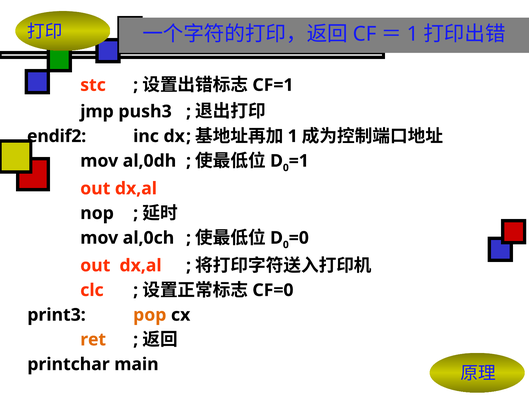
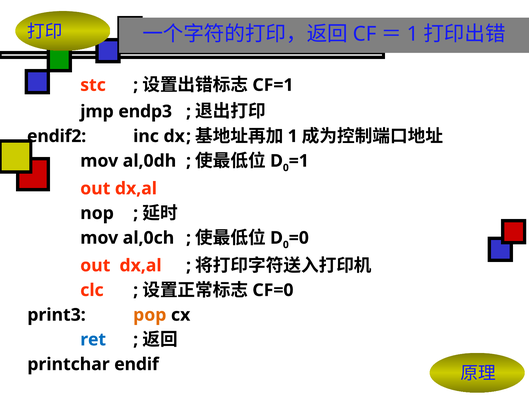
push3: push3 -> endp3 (145, 111)
ret colour: orange -> blue (93, 339)
main: main -> endif (136, 364)
